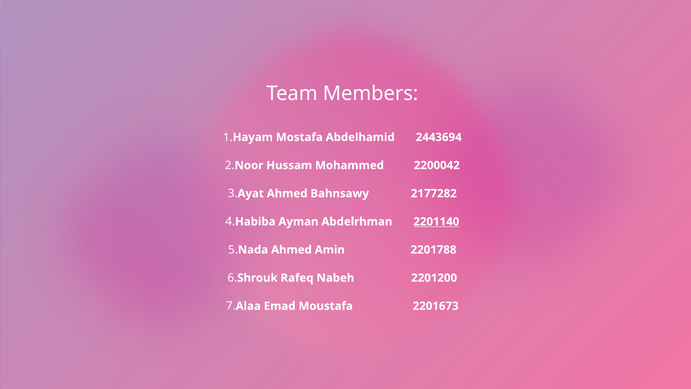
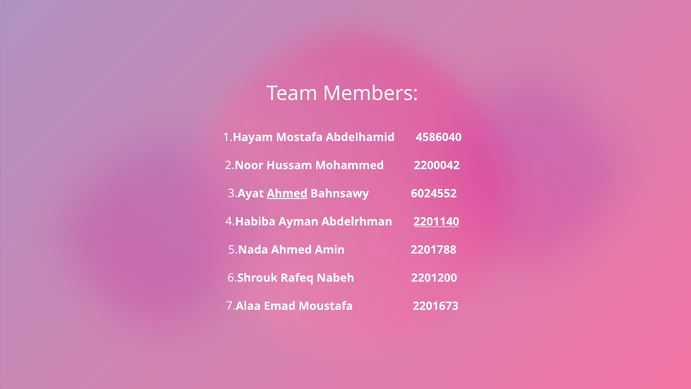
2443694: 2443694 -> 4586040 (439, 137)
Ahmed underline: none -> present (287, 193)
2177282: 2177282 -> 6024552 (434, 193)
